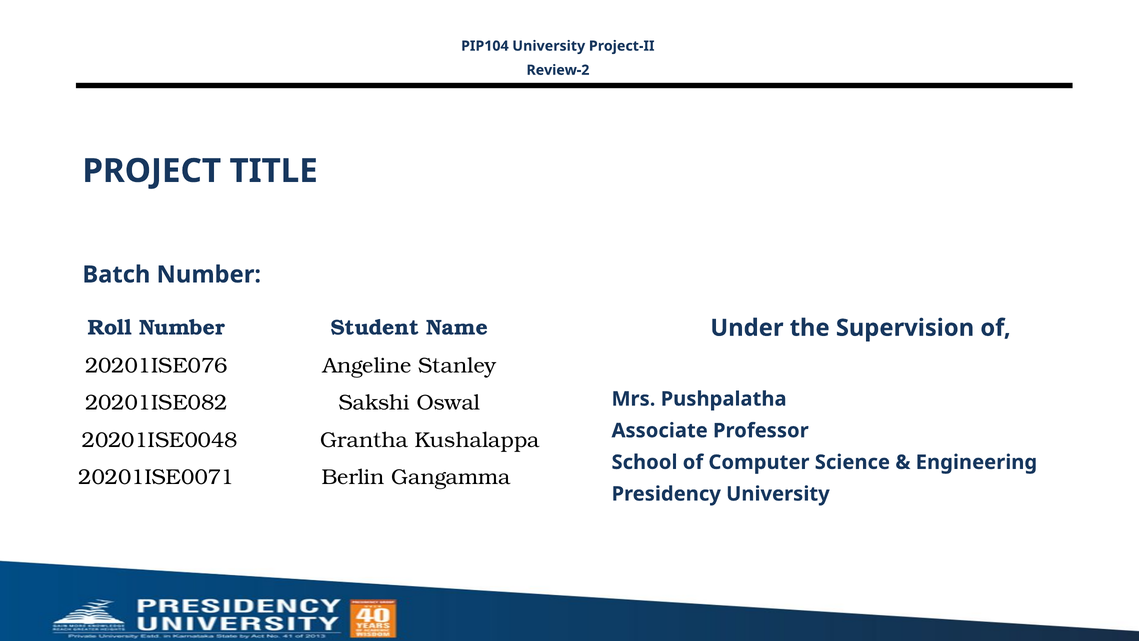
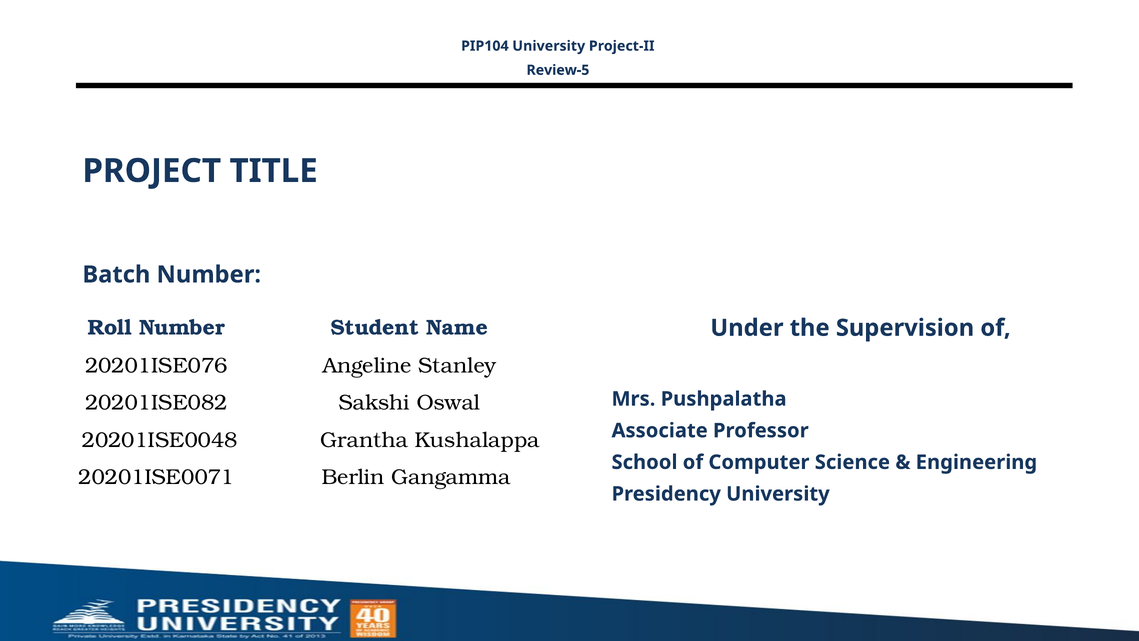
Review-2: Review-2 -> Review-5 (558, 70)
